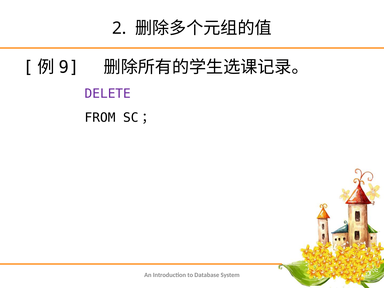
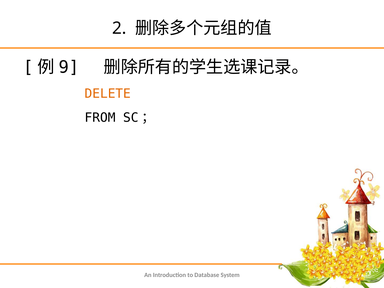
DELETE colour: purple -> orange (108, 94)
